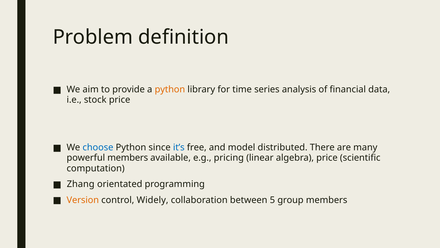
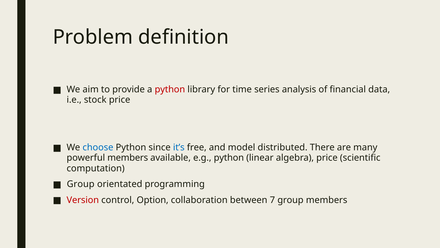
python colour: orange -> red (170, 89)
e.g pricing: pricing -> python (229, 158)
Zhang: Zhang -> Group (81, 184)
Version colour: orange -> red (83, 200)
Widely: Widely -> Option (153, 200)
5: 5 -> 7 (272, 200)
